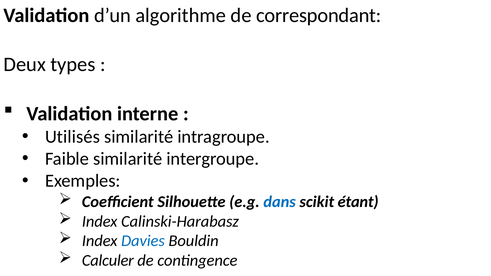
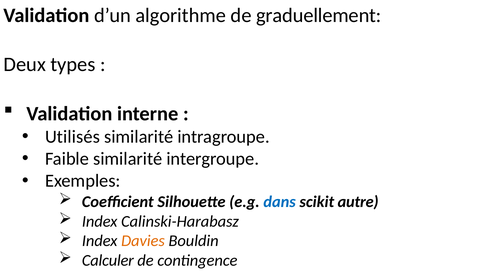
correspondant: correspondant -> graduellement (319, 16)
étant: étant -> autre (358, 202)
Davies colour: blue -> orange (143, 241)
